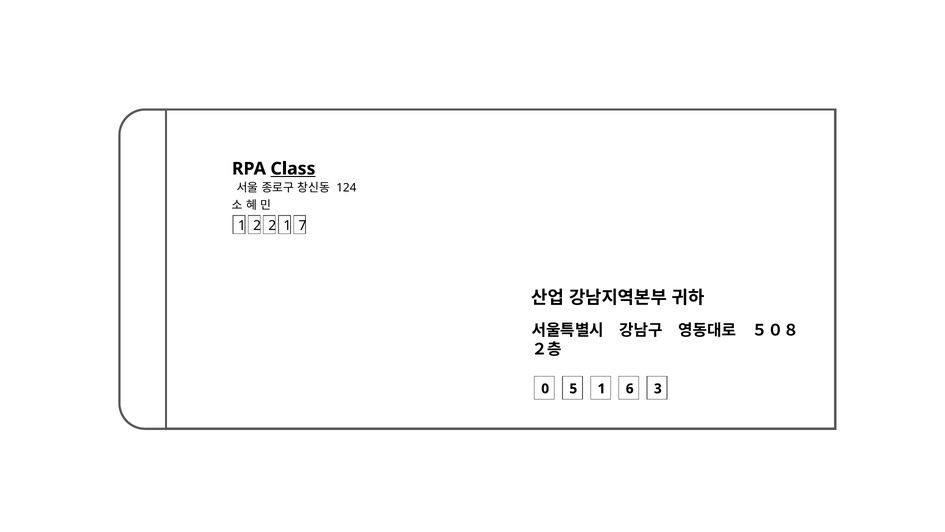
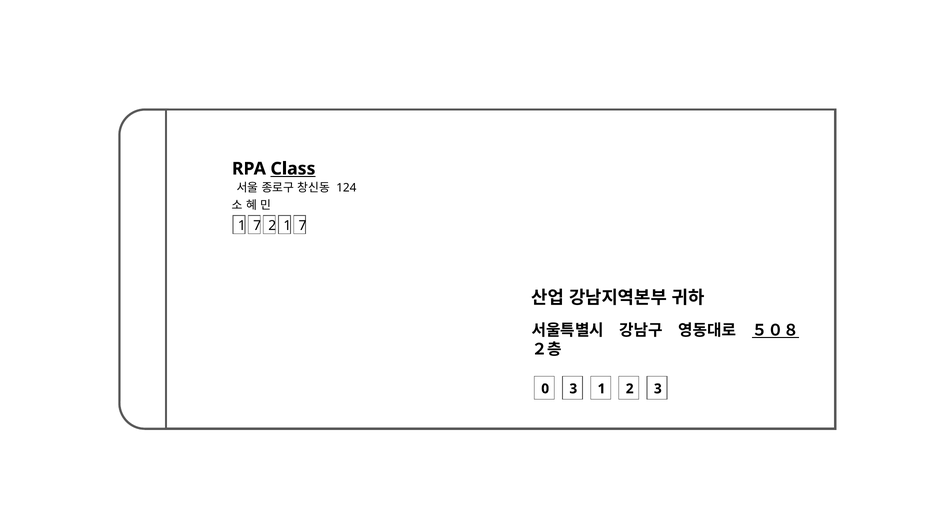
2: 2 -> 7 (257, 225)
５０８ underline: none -> present (776, 330)
0 5: 5 -> 3 (573, 388)
1 6: 6 -> 2 (630, 388)
